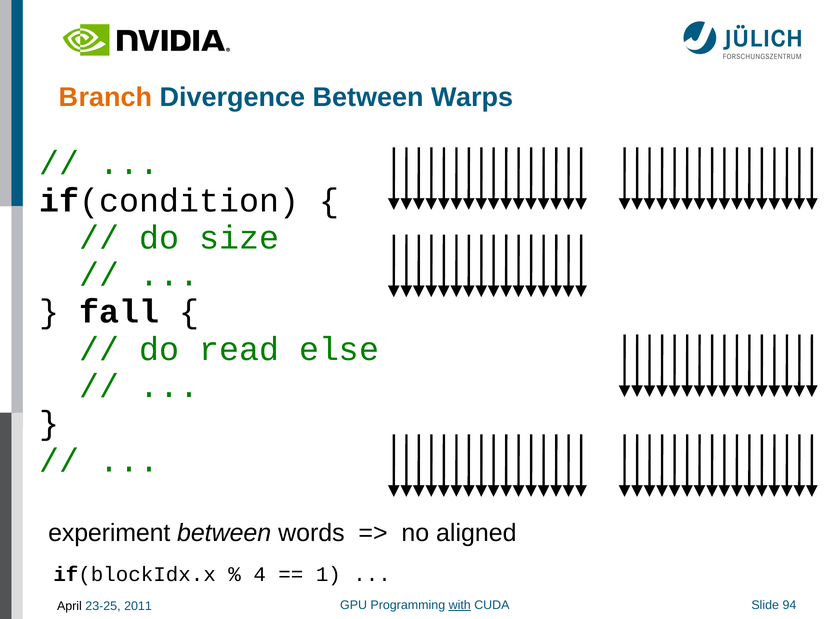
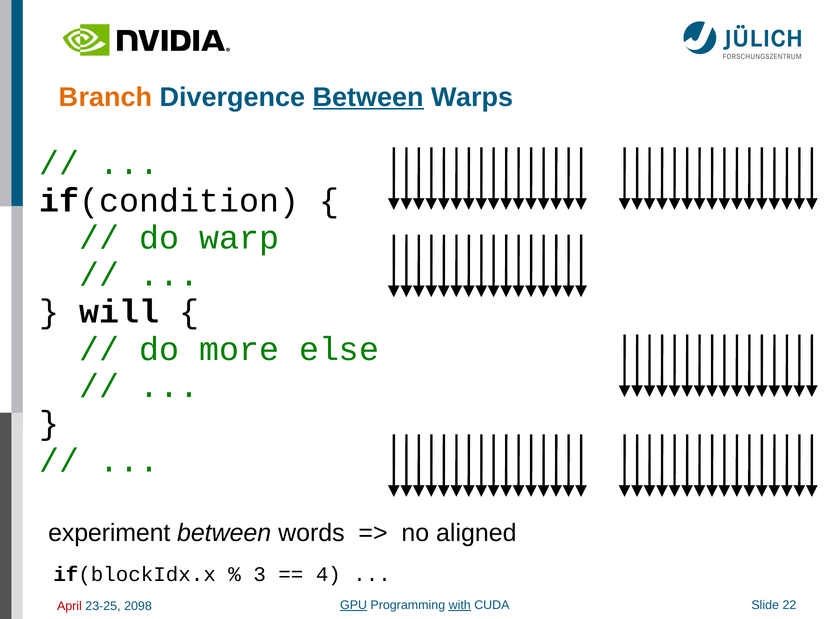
Between underline: none -> present (368, 97)
size: size -> warp (239, 238)
fall: fall -> will (119, 312)
read: read -> more (239, 349)
4: 4 -> 3 (260, 574)
1: 1 -> 4 (328, 574)
GPU underline: none -> present (354, 605)
April colour: black -> red (69, 606)
2011: 2011 -> 2098 (138, 606)
94: 94 -> 22 (789, 605)
